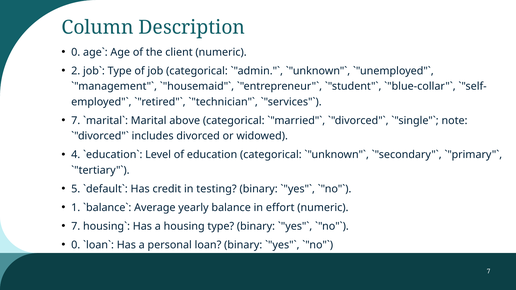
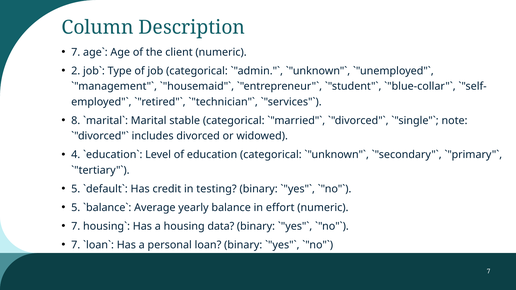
0: 0 -> 7 (76, 52)
7: 7 -> 8 (76, 121)
above: above -> stable (185, 121)
1: 1 -> 5 (76, 208)
housing type: type -> data (221, 226)
0: 0 -> 7 (76, 245)
